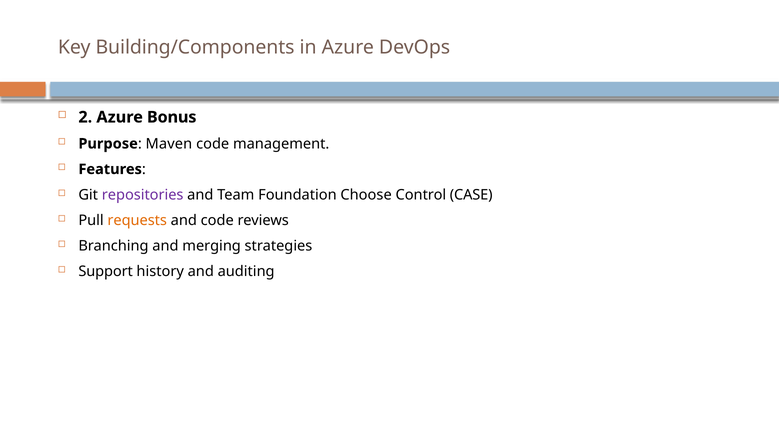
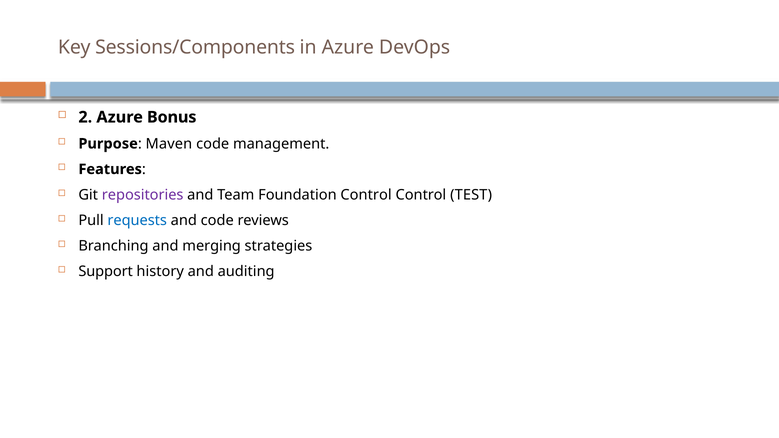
Building/Components: Building/Components -> Sessions/Components (195, 47)
Foundation Choose: Choose -> Control (366, 195)
CASE: CASE -> TEST (471, 195)
requests colour: orange -> blue (137, 220)
